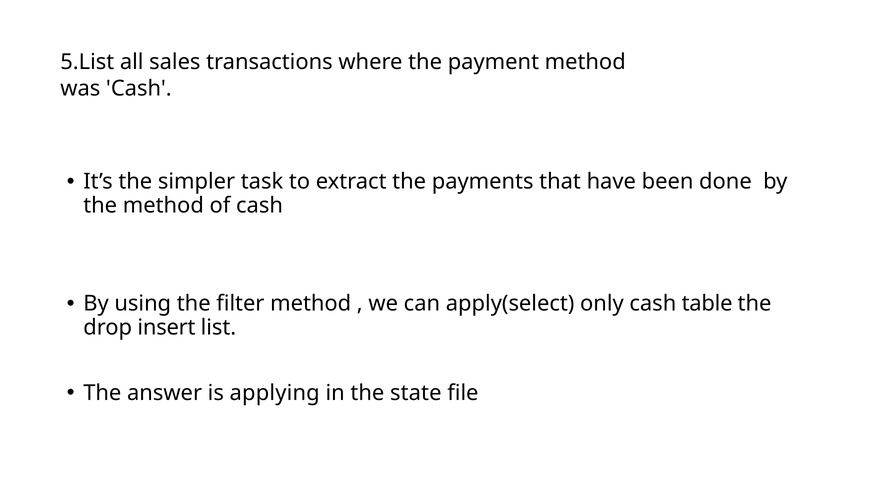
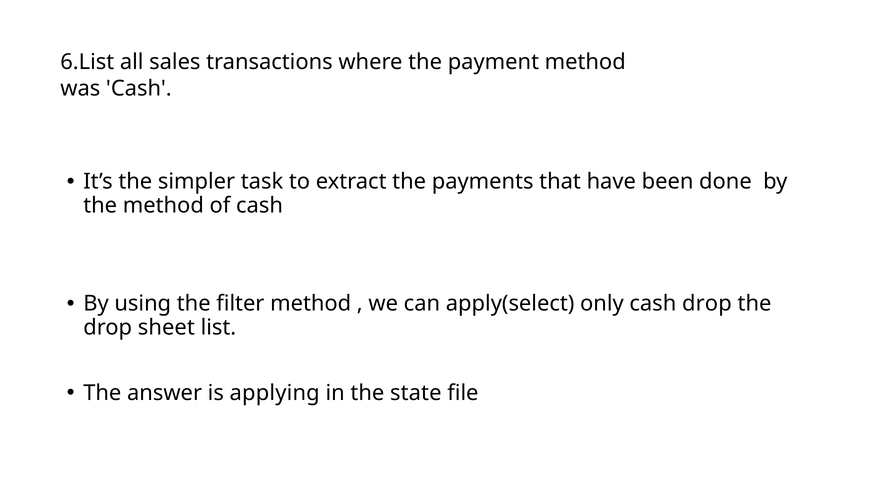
5.List: 5.List -> 6.List (87, 62)
cash table: table -> drop (707, 304)
insert: insert -> sheet (166, 328)
